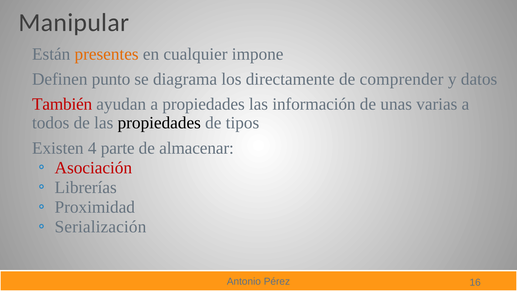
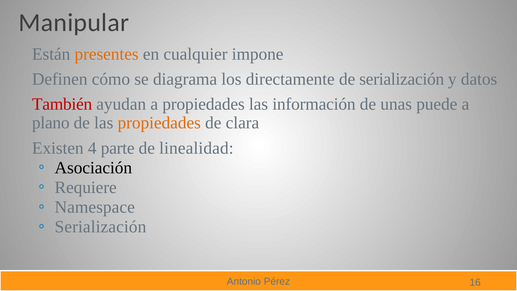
punto: punto -> cómo (111, 79)
de comprender: comprender -> serialización (402, 79)
varias: varias -> puede (437, 104)
todos: todos -> plano (51, 123)
propiedades colour: black -> orange (159, 123)
tipos: tipos -> clara (242, 123)
almacenar: almacenar -> linealidad (196, 148)
Asociación colour: red -> black (93, 168)
Librerías: Librerías -> Requiere (86, 187)
Proximidad: Proximidad -> Namespace (95, 207)
